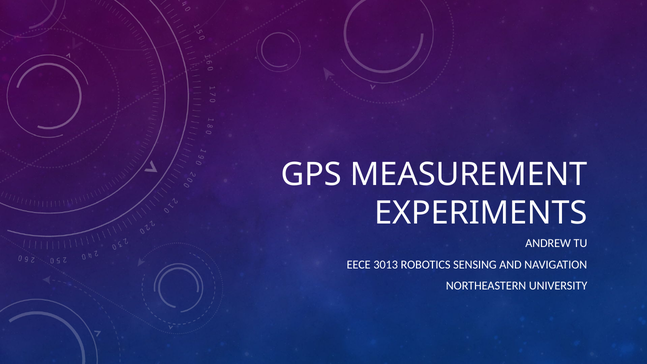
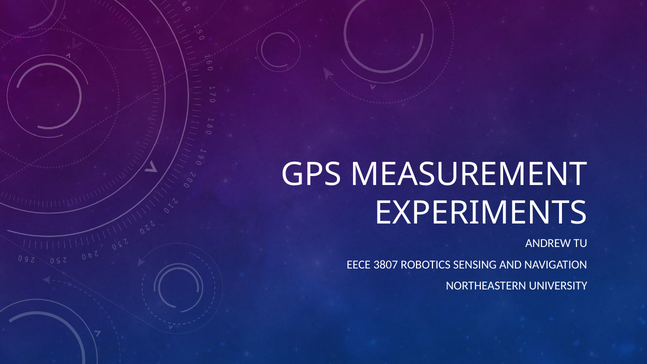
3013: 3013 -> 3807 (386, 265)
